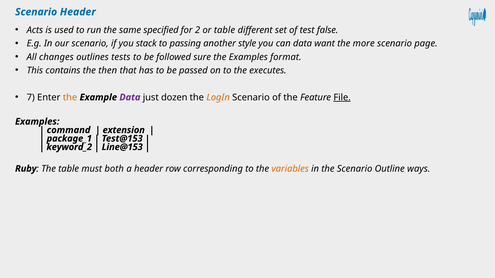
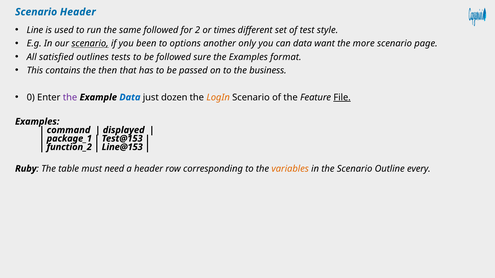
Acts: Acts -> Line (35, 30)
same specified: specified -> followed (161, 30)
or table: table -> times (225, 30)
false: false -> style (328, 30)
scenario underline: none -> present (90, 44)
stack: stack -> been (146, 44)
passing: passing -> options (185, 44)
style: style -> only (247, 44)
changes: changes -> satisfied (56, 57)
executes: executes -> business (268, 71)
7: 7 -> 0 (31, 97)
the colour: orange -> purple (70, 97)
Data colour: purple -> blue (130, 97)
extension: extension -> displayed (124, 130)
keyword_2: keyword_2 -> function_2 (69, 147)
both: both -> need (114, 169)
ways: ways -> every (419, 169)
